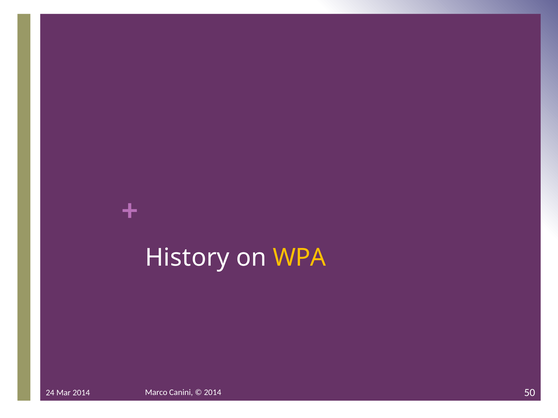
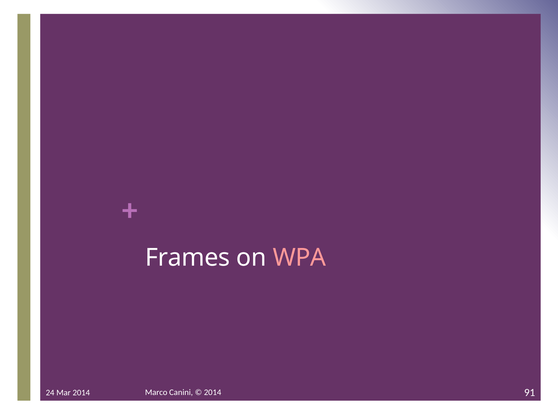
History: History -> Frames (188, 258)
WPA colour: yellow -> pink (299, 258)
50: 50 -> 91 (530, 393)
